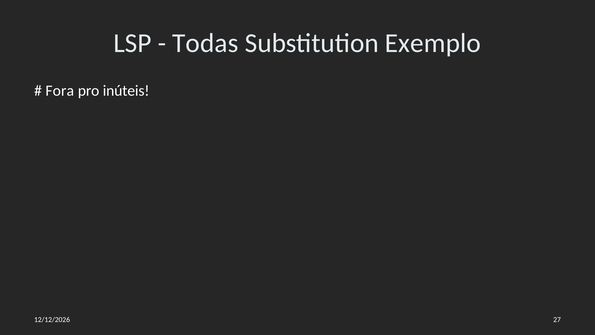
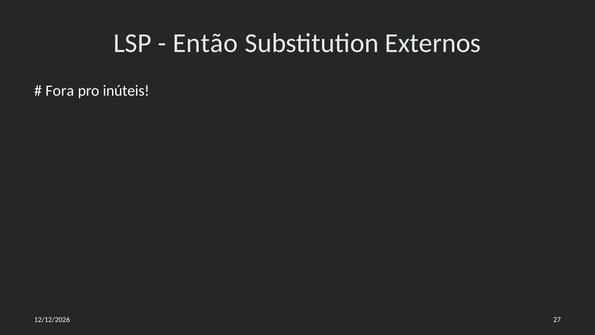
Todas: Todas -> Então (205, 43)
Exemplo: Exemplo -> Externos (433, 43)
